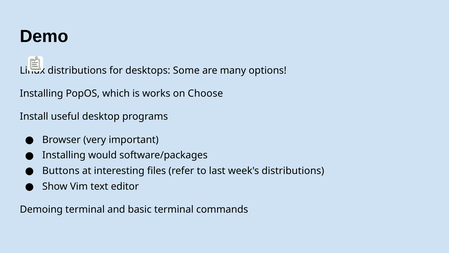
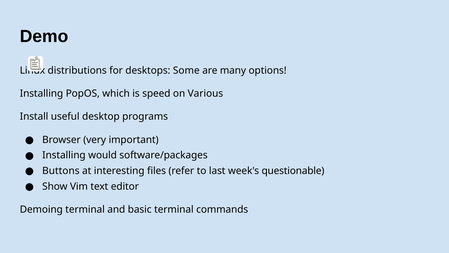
works: works -> speed (156, 93)
Choose: Choose -> Various (205, 93)
week's distributions: distributions -> questionable (293, 171)
